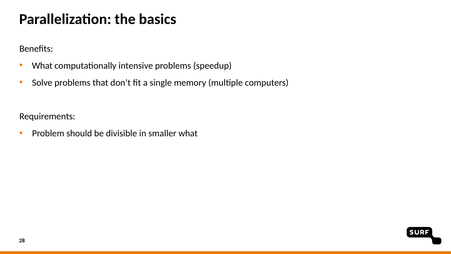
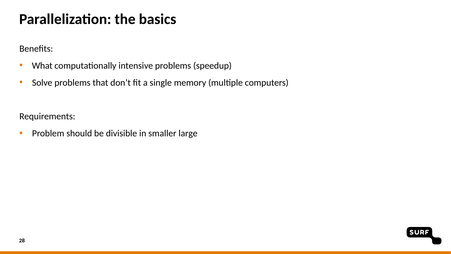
smaller what: what -> large (188, 133)
